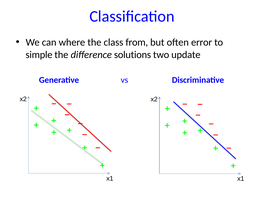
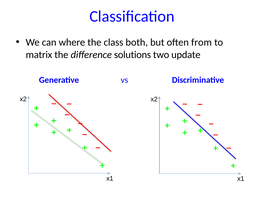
from: from -> both (137, 42)
error: error -> from (201, 42)
simple: simple -> matrix (39, 55)
